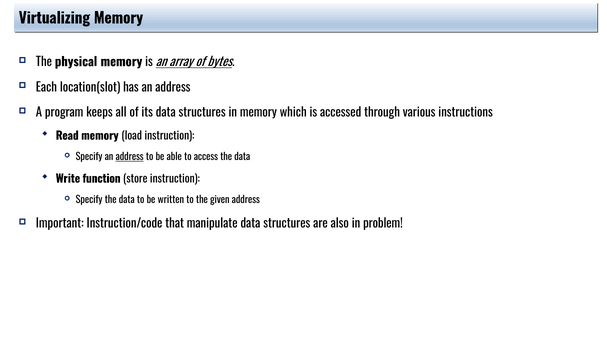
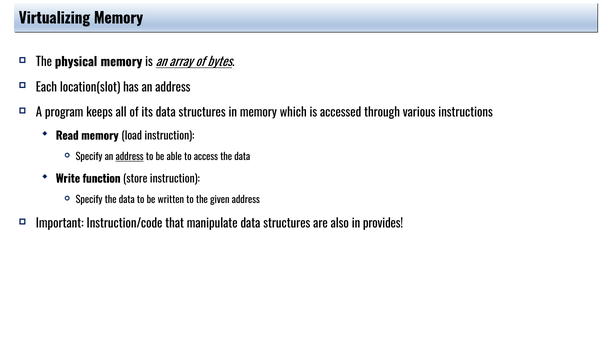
problem: problem -> provides (383, 224)
